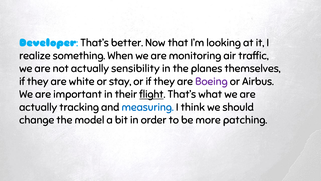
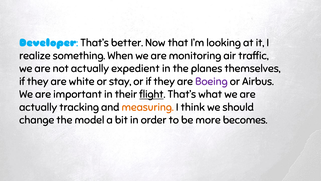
sensibility: sensibility -> expedient (135, 69)
measuring colour: blue -> orange (148, 107)
patching: patching -> becomes (245, 120)
